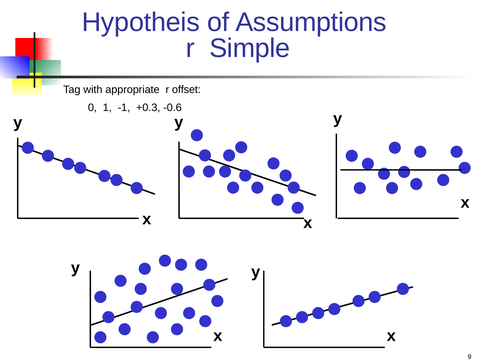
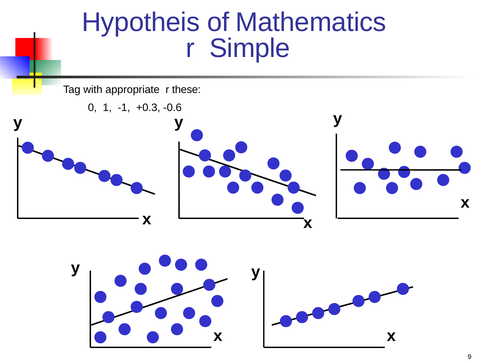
Assumptions: Assumptions -> Mathematics (311, 22)
offset: offset -> these (186, 89)
